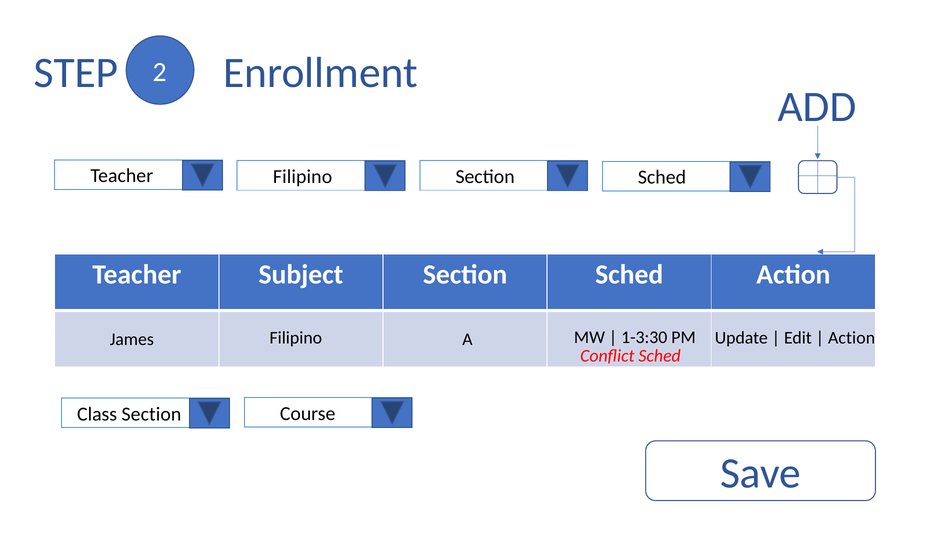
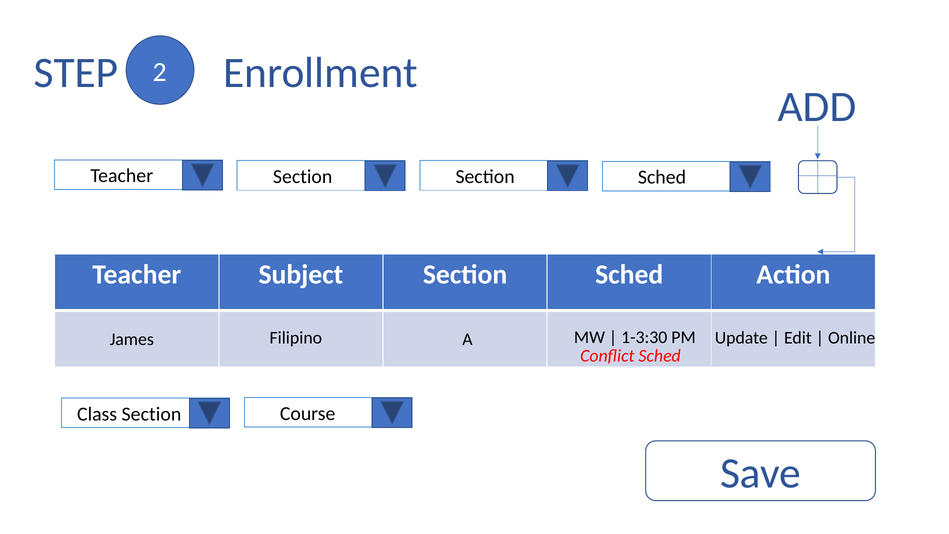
Teacher Filipino: Filipino -> Section (303, 177)
Action: Action -> Online (852, 338)
